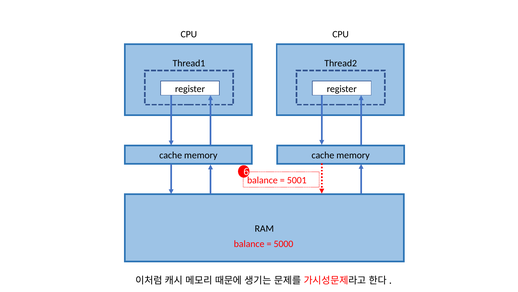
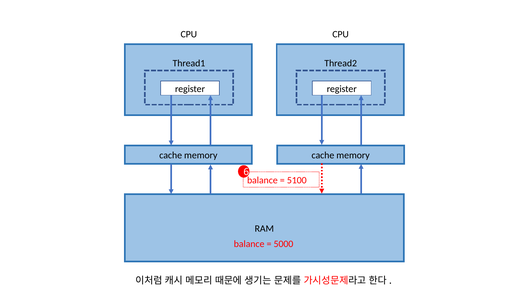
5001: 5001 -> 5100 (297, 180)
